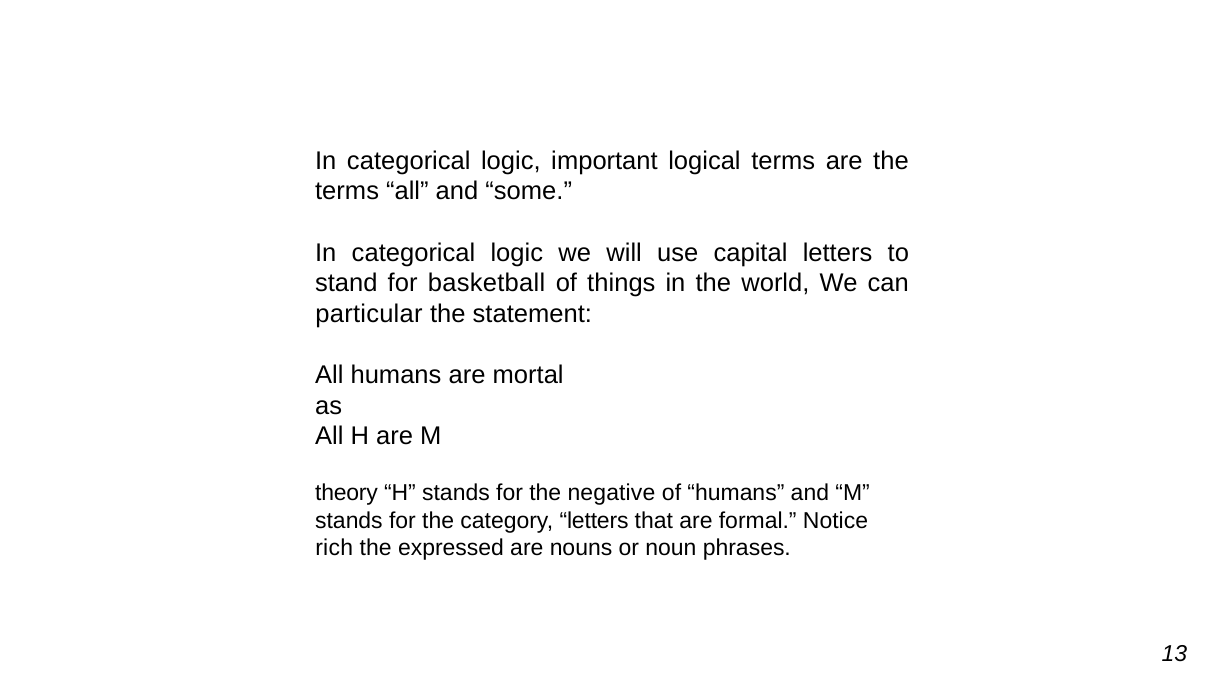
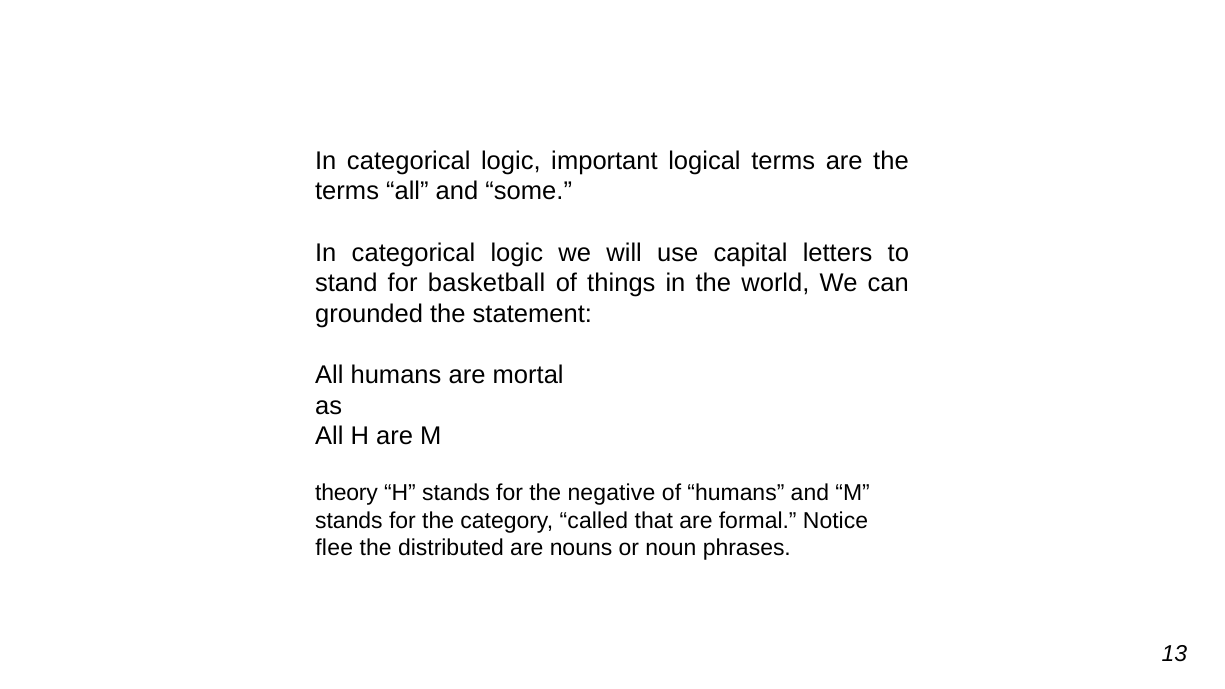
particular: particular -> grounded (369, 314)
category letters: letters -> called (594, 520)
rich: rich -> flee (334, 548)
expressed: expressed -> distributed (451, 548)
